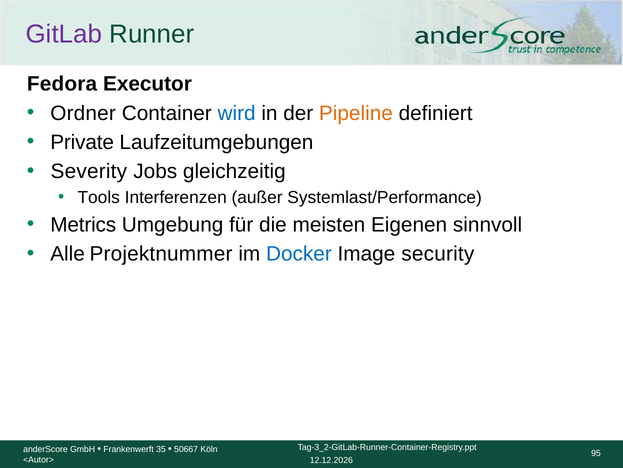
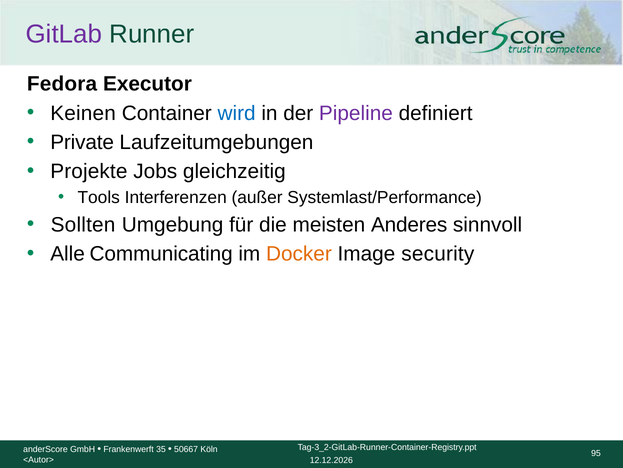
Ordner: Ordner -> Keinen (83, 113)
Pipeline colour: orange -> purple (356, 113)
Severity: Severity -> Projekte (89, 171)
Metrics: Metrics -> Sollten (83, 224)
Eigenen: Eigenen -> Anderes (409, 224)
Projektnummer: Projektnummer -> Communicating (161, 253)
Docker colour: blue -> orange (299, 253)
